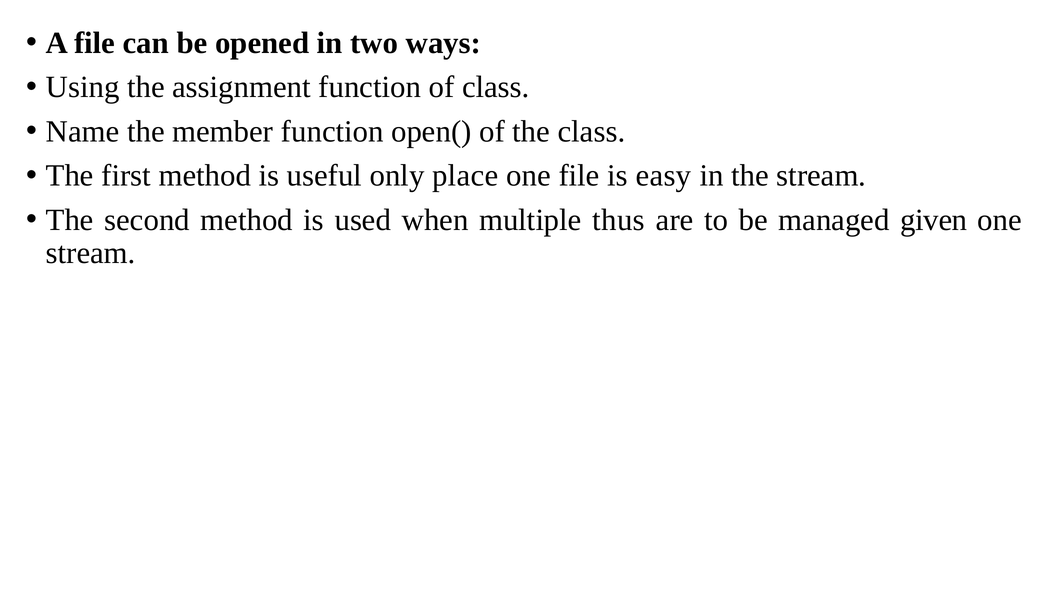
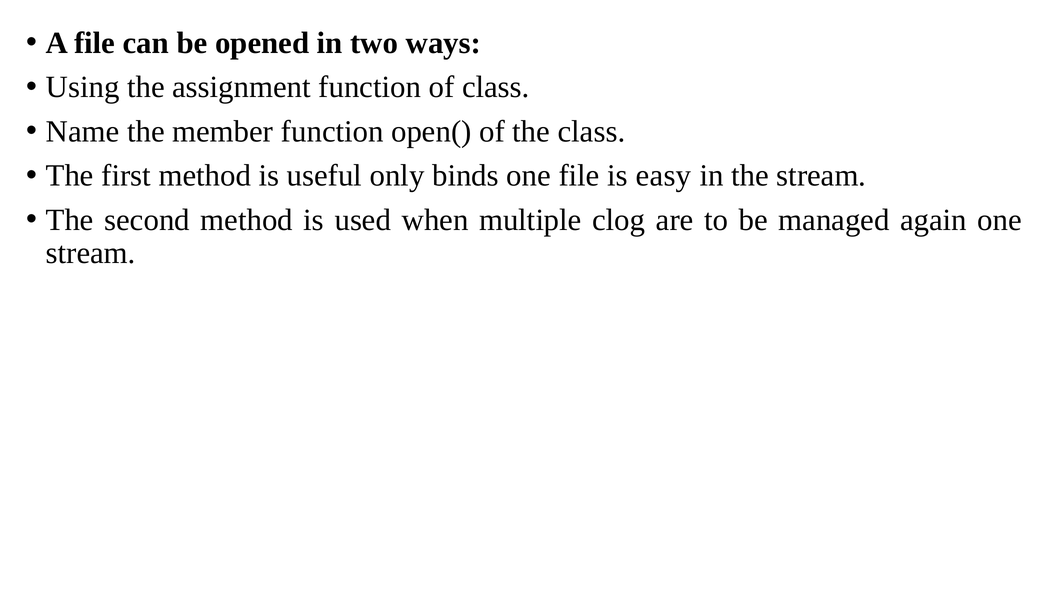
place: place -> binds (466, 176)
thus: thus -> clog (619, 220)
given: given -> again (934, 220)
